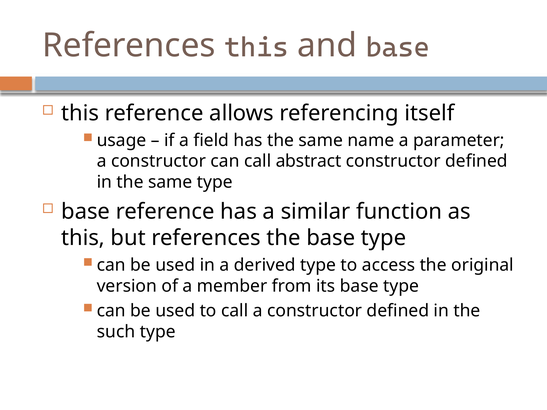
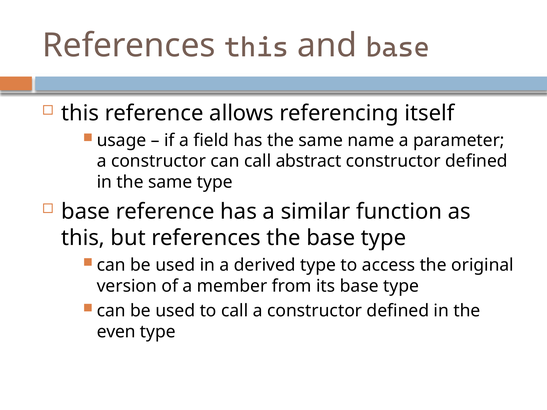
such: such -> even (116, 332)
